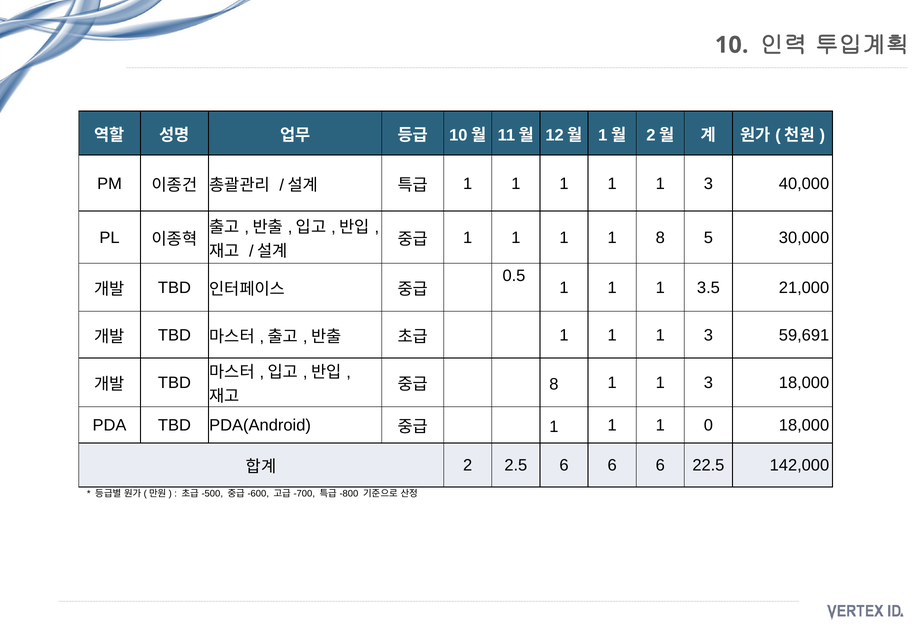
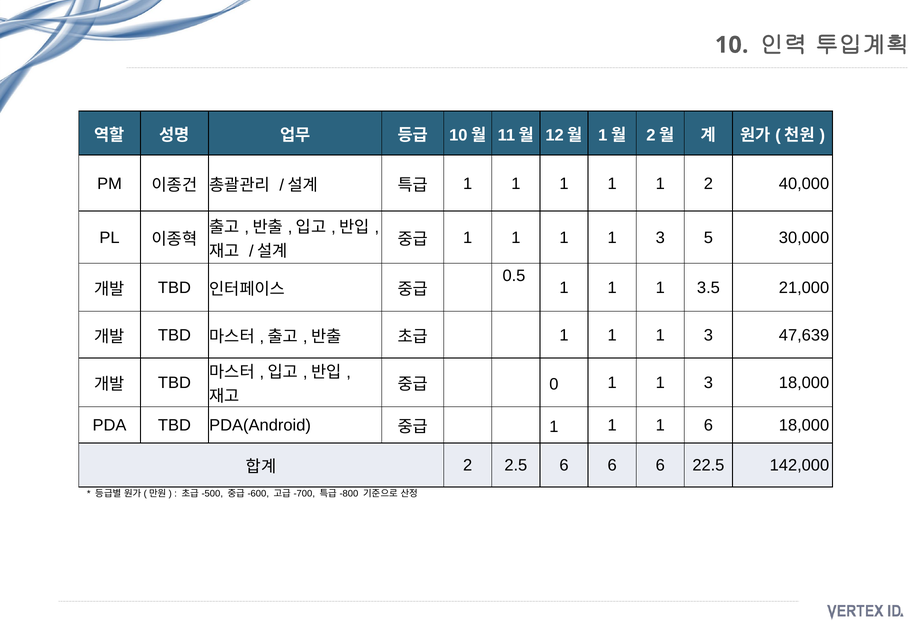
3: 3 -> 2 (708, 184)
8: 8 -> 3 (660, 238)
59,691: 59,691 -> 47,639 (804, 335)
8: 8 -> 0 (554, 384)
1 0: 0 -> 6 (708, 425)
